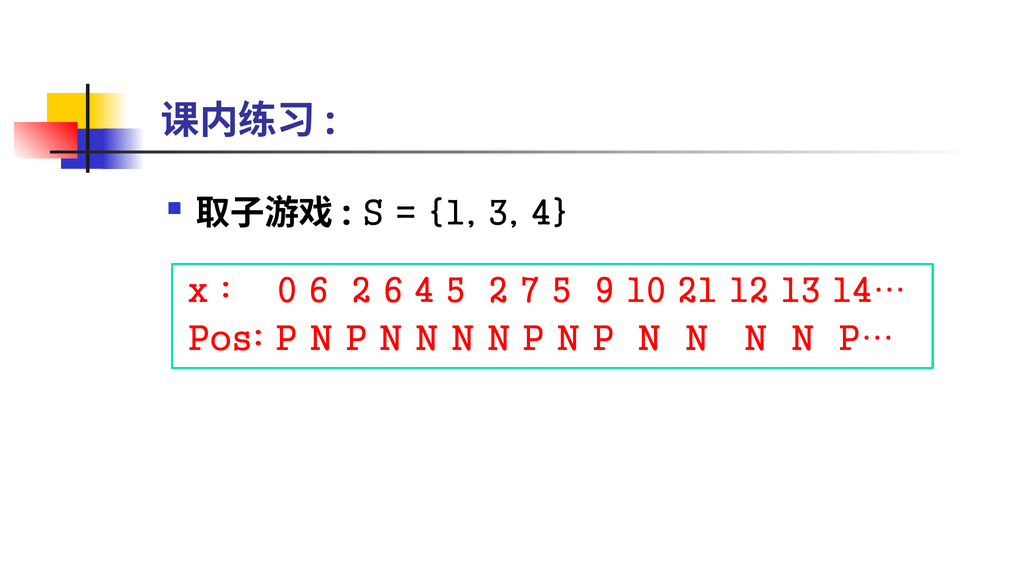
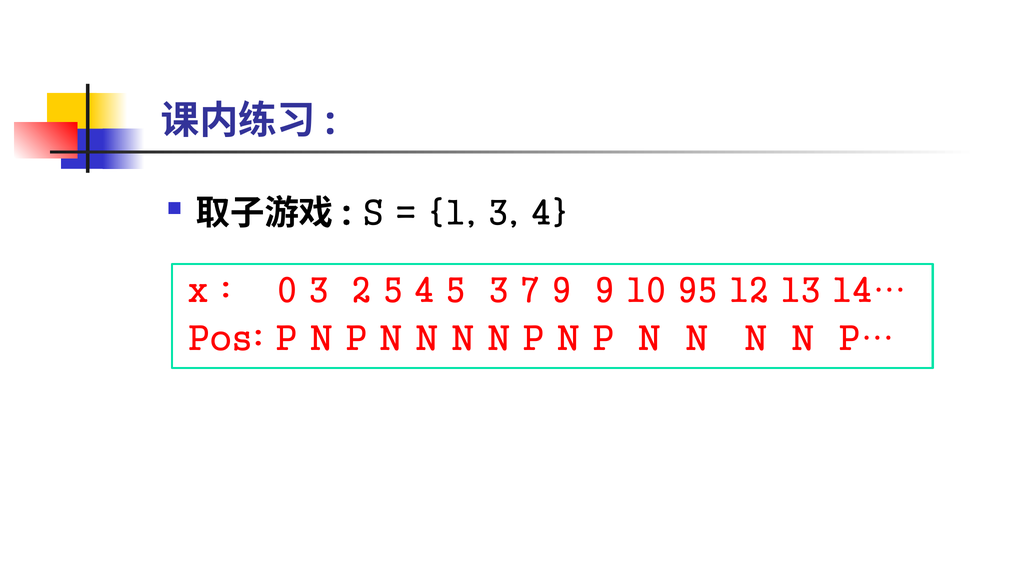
0 6: 6 -> 3 (319, 291)
2 6: 6 -> 5 (393, 291)
5 2: 2 -> 3 (499, 291)
7 5: 5 -> 9 (562, 291)
21: 21 -> 95 (698, 291)
